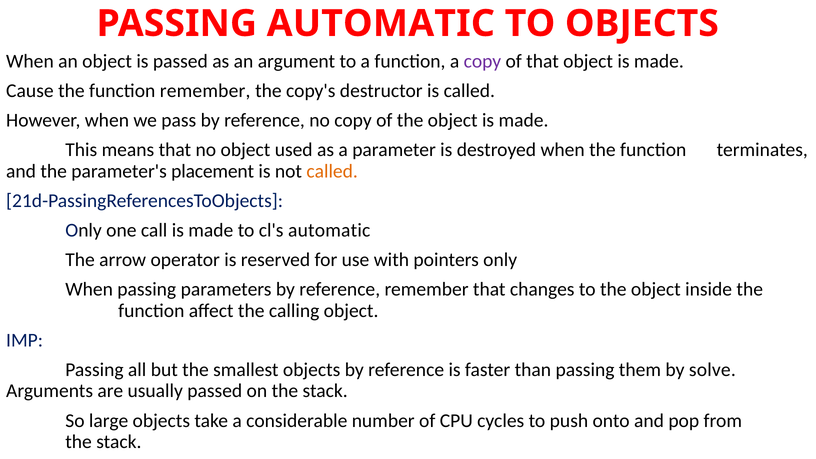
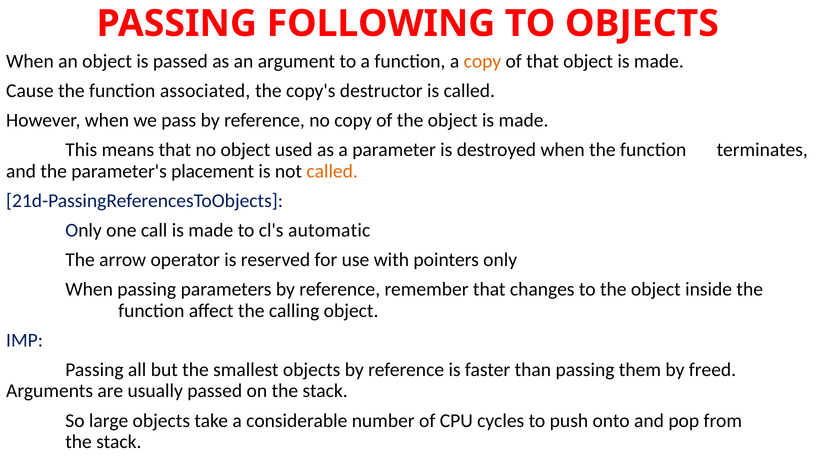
PASSING AUTOMATIC: AUTOMATIC -> FOLLOWING (381, 24)
copy colour: purple -> orange (482, 61)
function remember: remember -> associated (205, 91)
solve: solve -> freed (713, 370)
